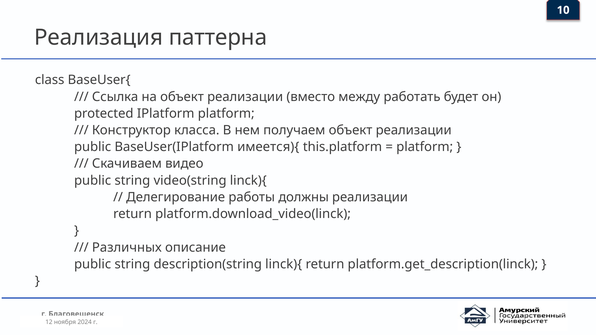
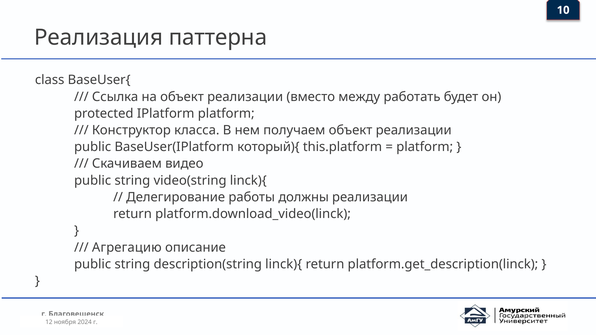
имеется){: имеется){ -> который){ (268, 147)
Различных: Различных -> Агрегацию (127, 248)
